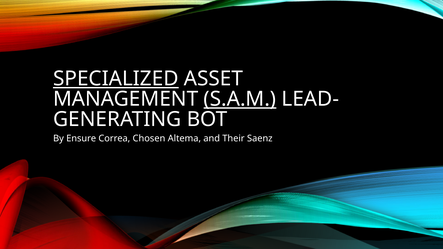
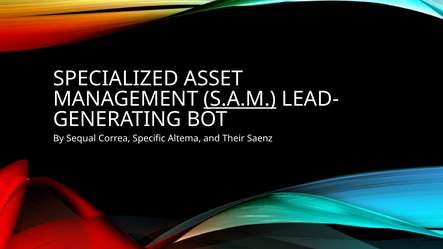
SPECIALIZED underline: present -> none (116, 79)
Ensure: Ensure -> Sequal (81, 139)
Chosen: Chosen -> Specific (149, 139)
